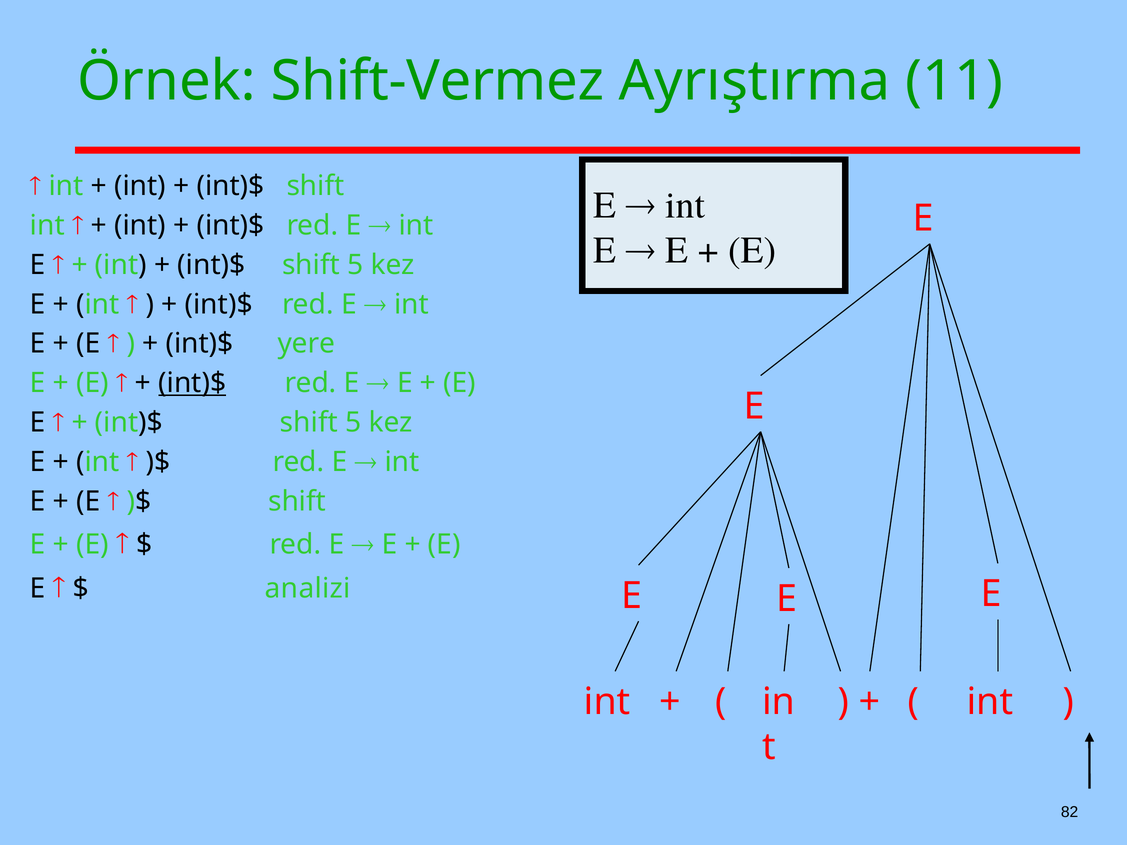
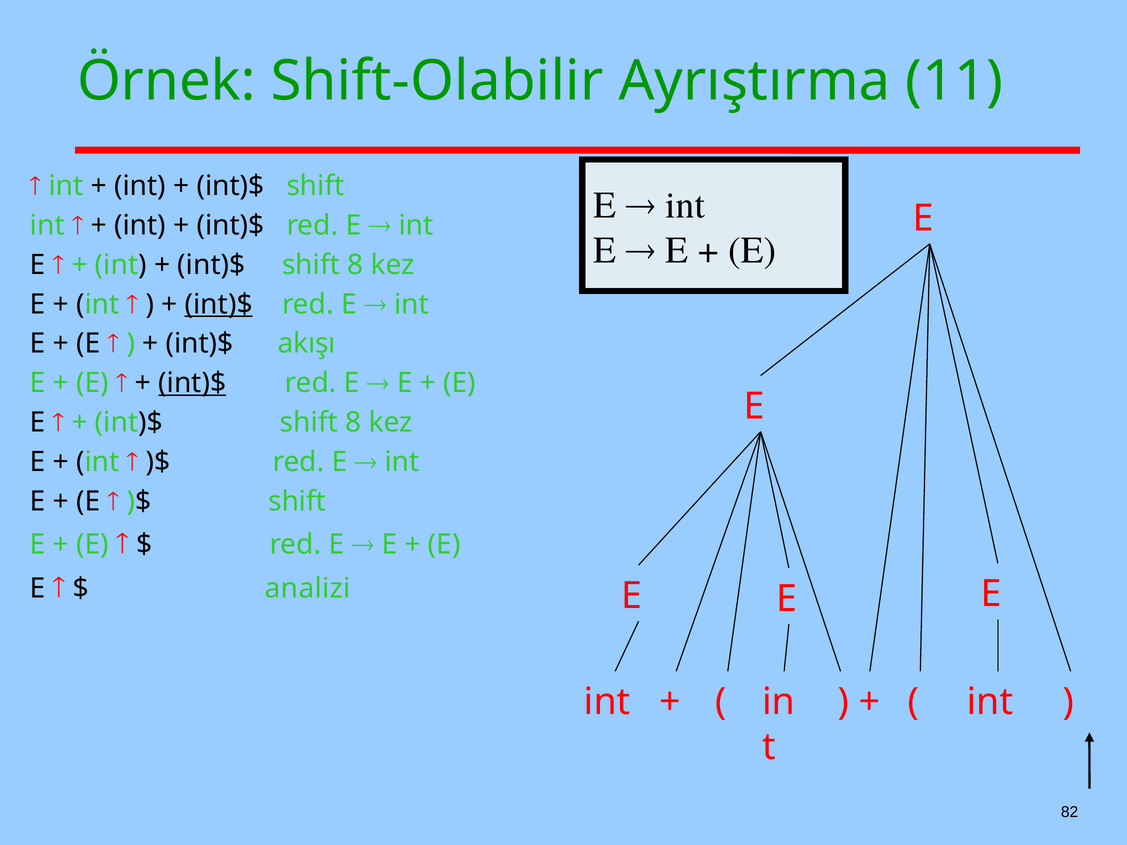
Shift-Vermez: Shift-Vermez -> Shift-Olabilir (437, 81)
5: 5 -> 8 (355, 265)
int)$ underline: none -> present (219, 304)
yere: yere -> akışı (307, 344)
5: 5 -> 8 (353, 423)
